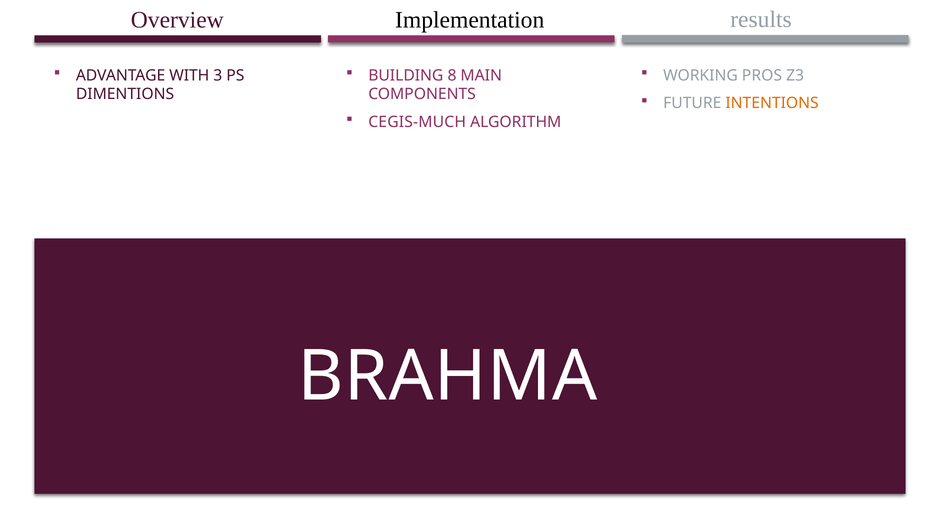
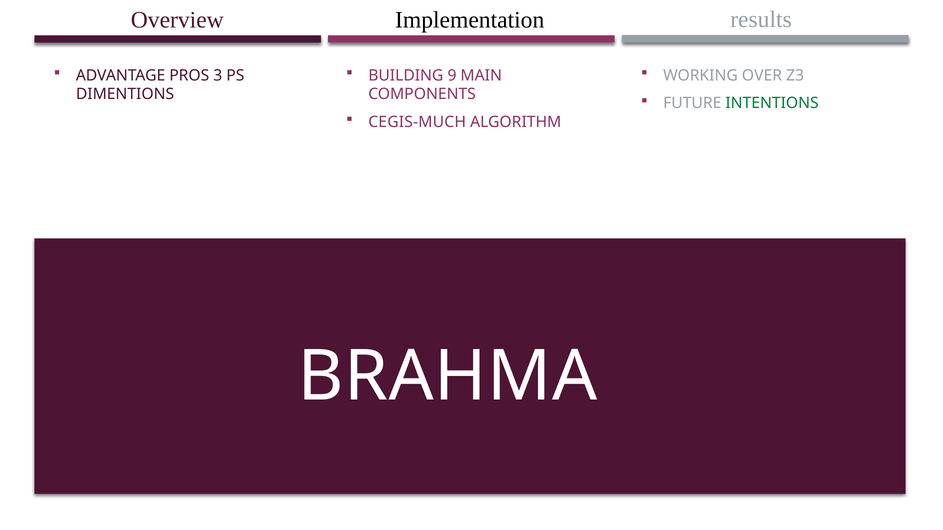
WITH: WITH -> PROS (189, 75)
8: 8 -> 9 (452, 75)
PROS: PROS -> OVER (762, 75)
INTENTIONS colour: orange -> green (772, 103)
